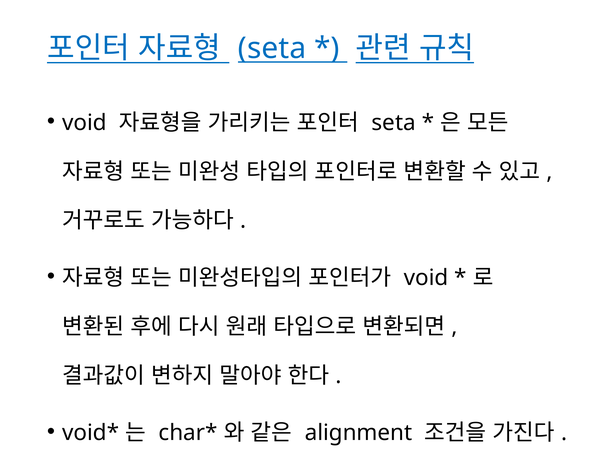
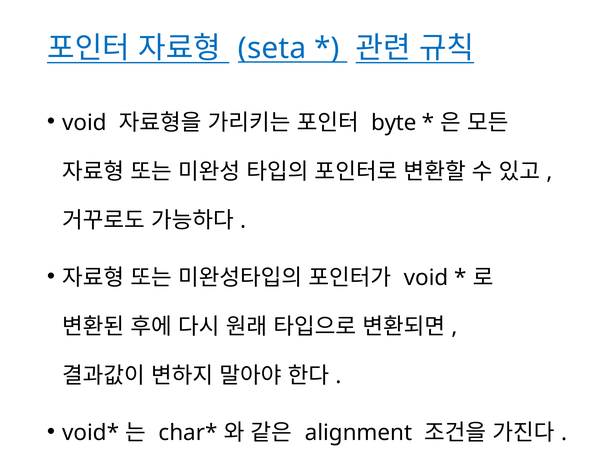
seta: seta -> byte (394, 123)
